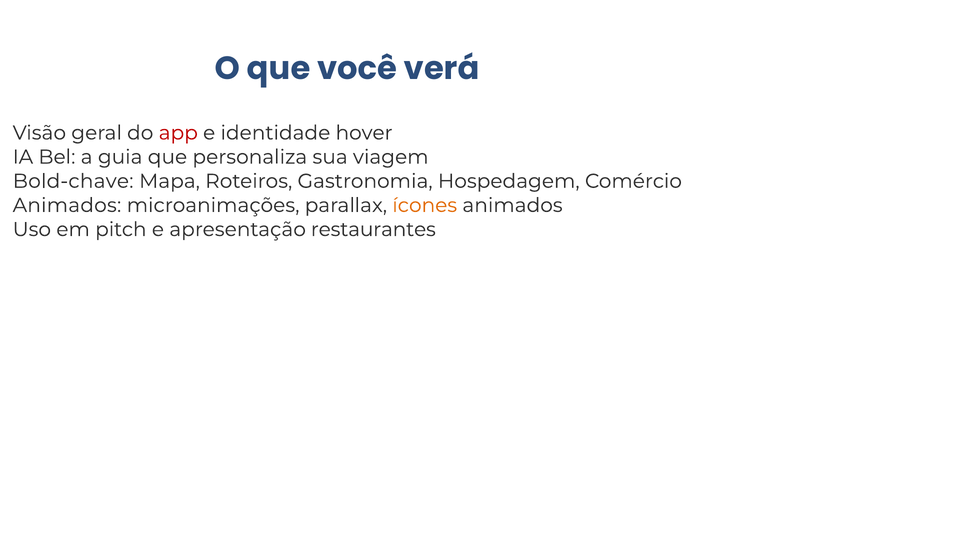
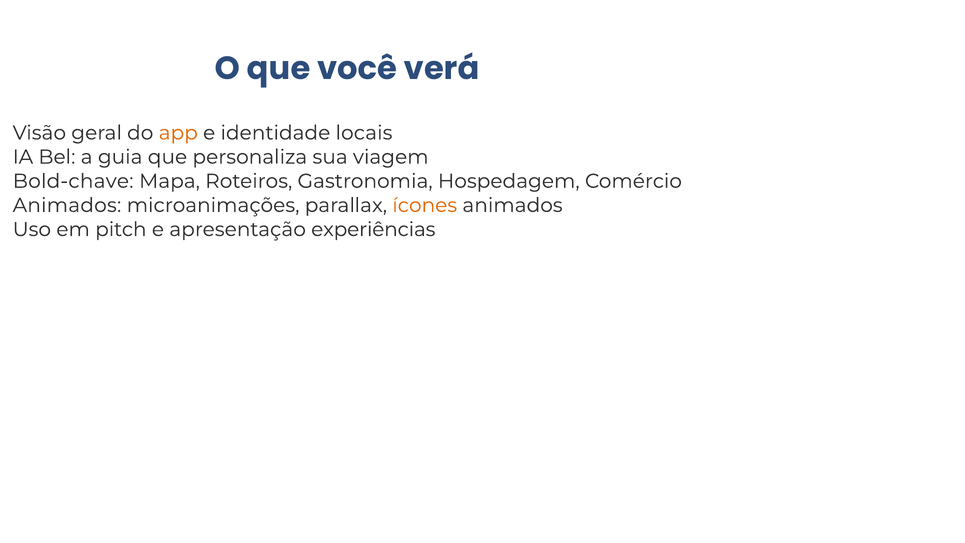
app colour: red -> orange (178, 133)
hover: hover -> locais (364, 133)
restaurantes: restaurantes -> experiências (373, 229)
